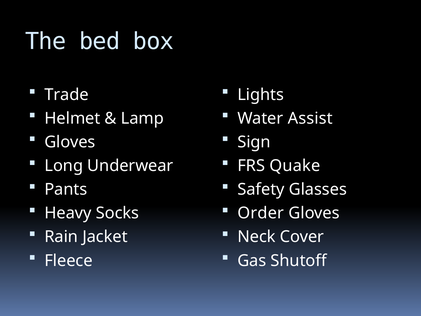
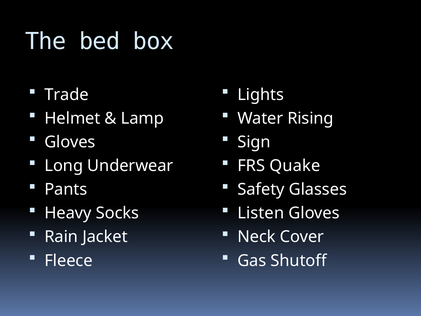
Assist: Assist -> Rising (311, 118)
Order: Order -> Listen (261, 213)
